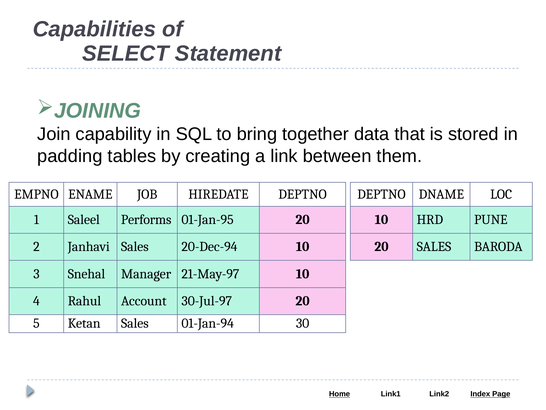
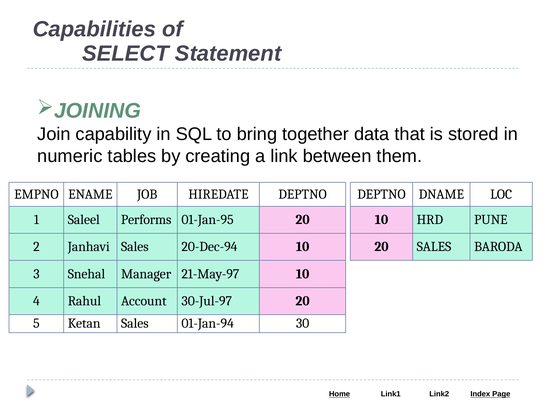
padding: padding -> numeric (70, 156)
